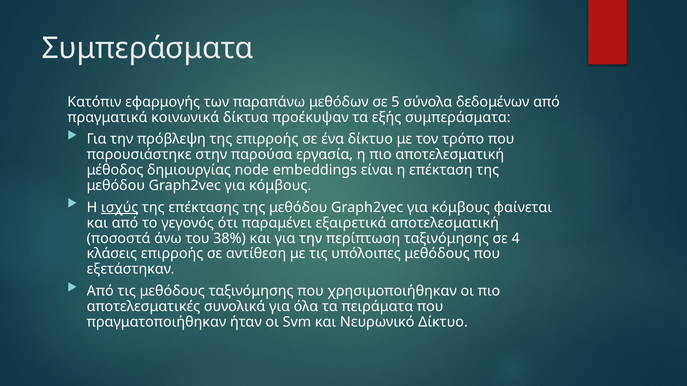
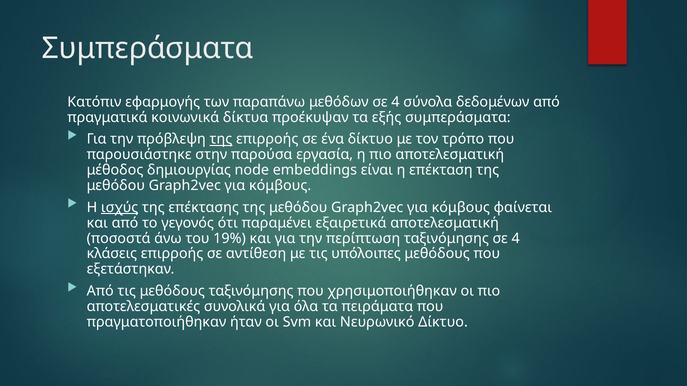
μεθόδων σε 5: 5 -> 4 (395, 102)
της underline: none -> present (221, 139)
38%: 38% -> 19% (230, 239)
